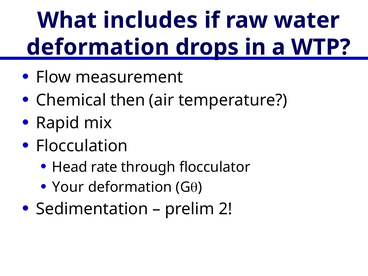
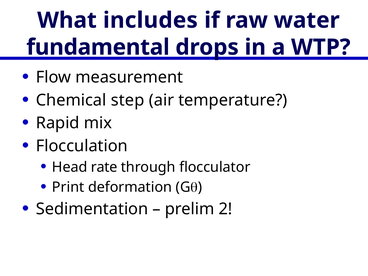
deformation: deformation -> fundamental (98, 47)
then: then -> step (128, 100)
Your: Your -> Print (68, 187)
